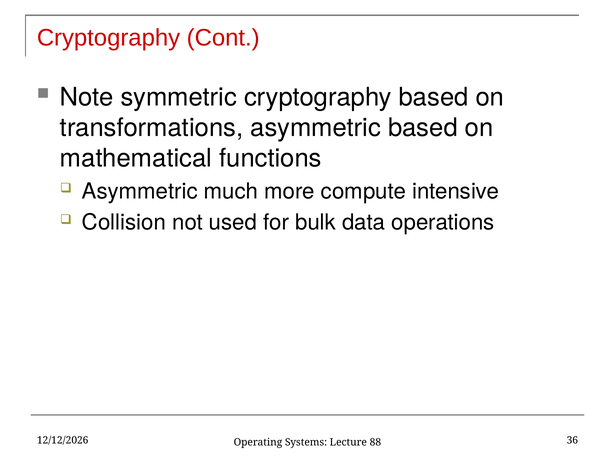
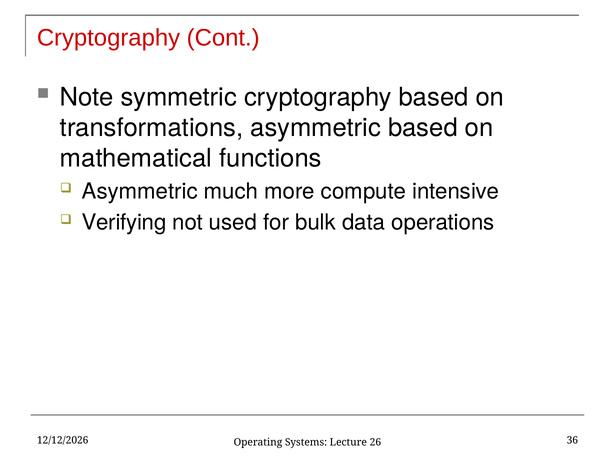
Collision: Collision -> Verifying (124, 223)
88: 88 -> 26 (375, 442)
